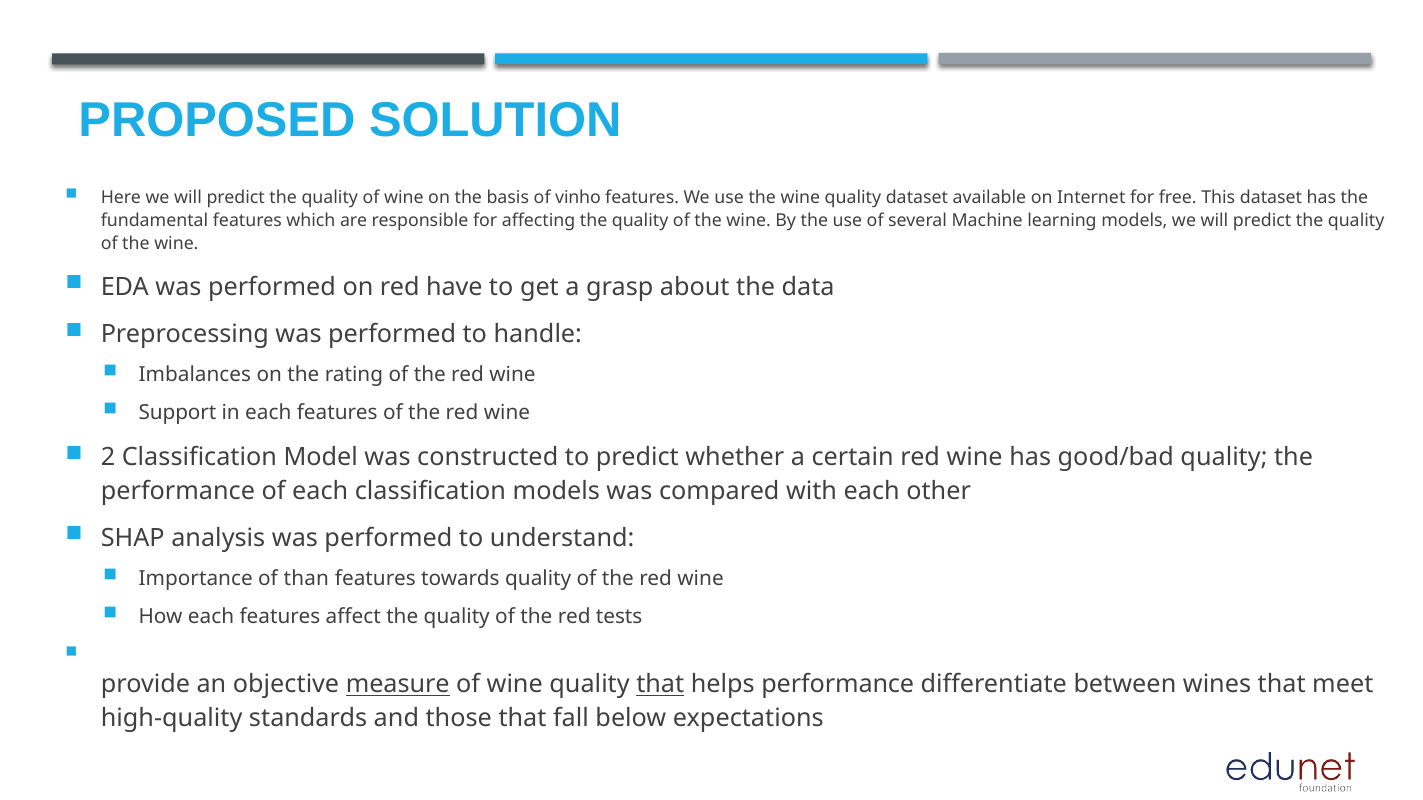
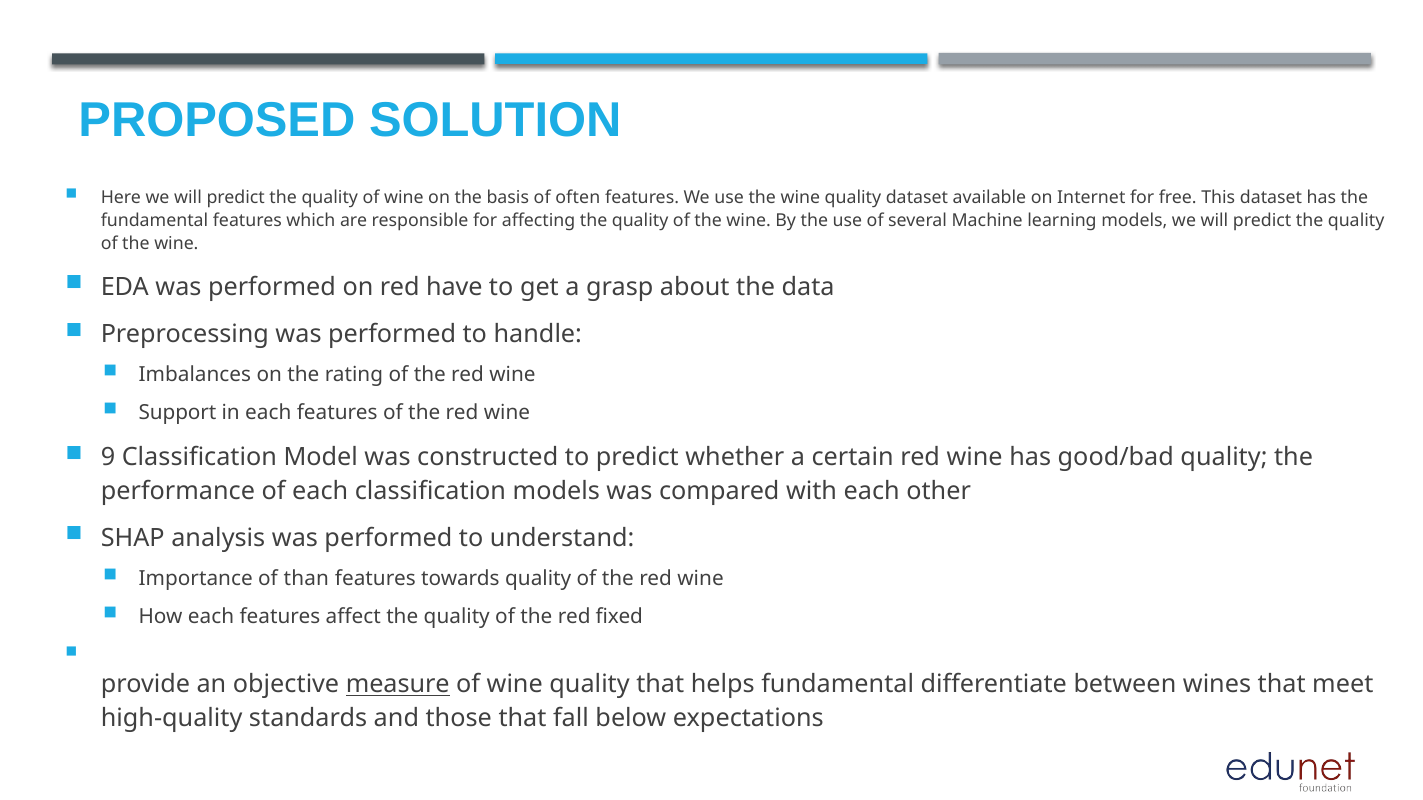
vinho: vinho -> often (578, 197)
2: 2 -> 9 (108, 458)
tests: tests -> fixed (619, 617)
that underline: present -> none (660, 685)
helps performance: performance -> fundamental (838, 685)
